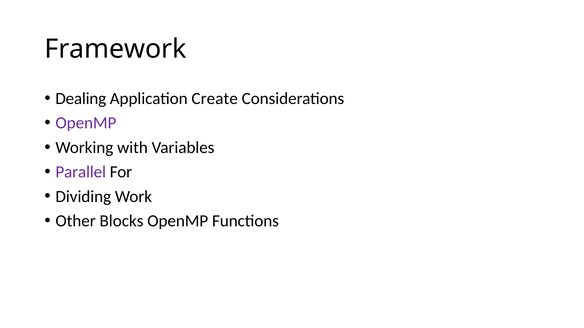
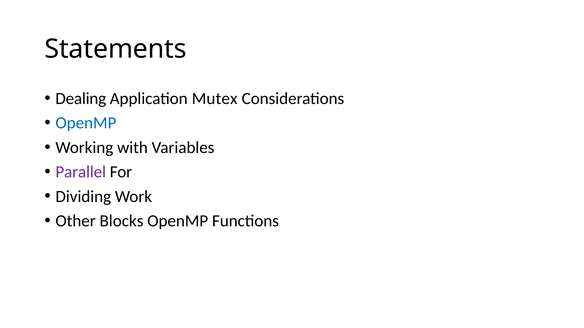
Framework: Framework -> Statements (116, 49)
Create: Create -> Mutex (215, 99)
OpenMP colour: purple -> blue (86, 123)
